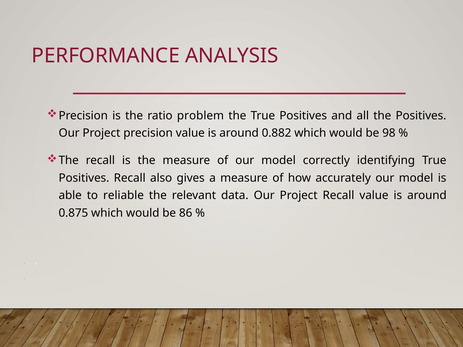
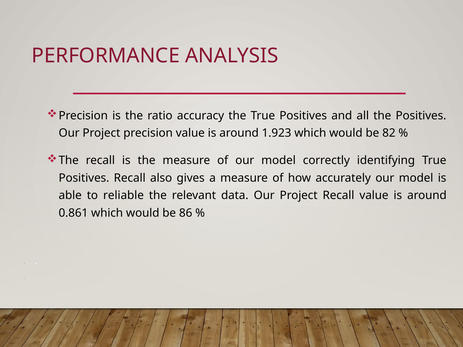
problem: problem -> accuracy (201, 116)
0.882: 0.882 -> 1.923 (277, 133)
98: 98 -> 82 (389, 133)
0.875: 0.875 -> 0.861 (73, 213)
